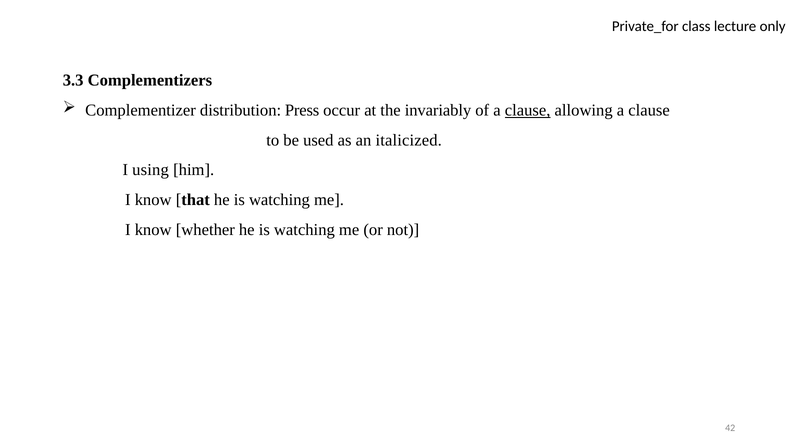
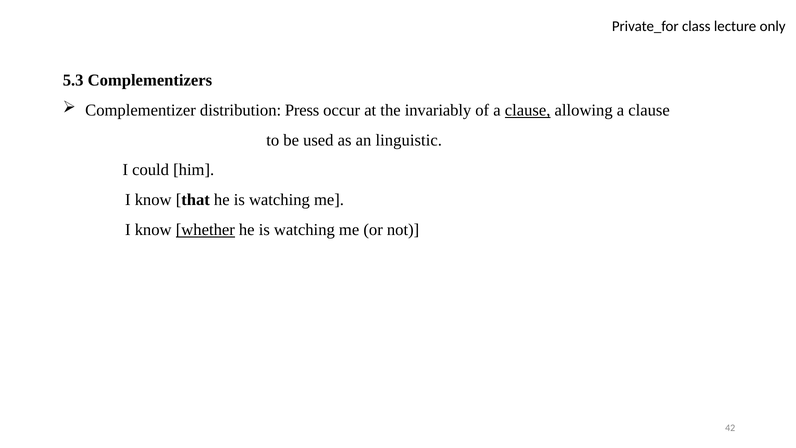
3.3: 3.3 -> 5.3 (73, 80)
italicized: italicized -> linguistic (409, 140)
using: using -> could (151, 170)
whether underline: none -> present (205, 230)
